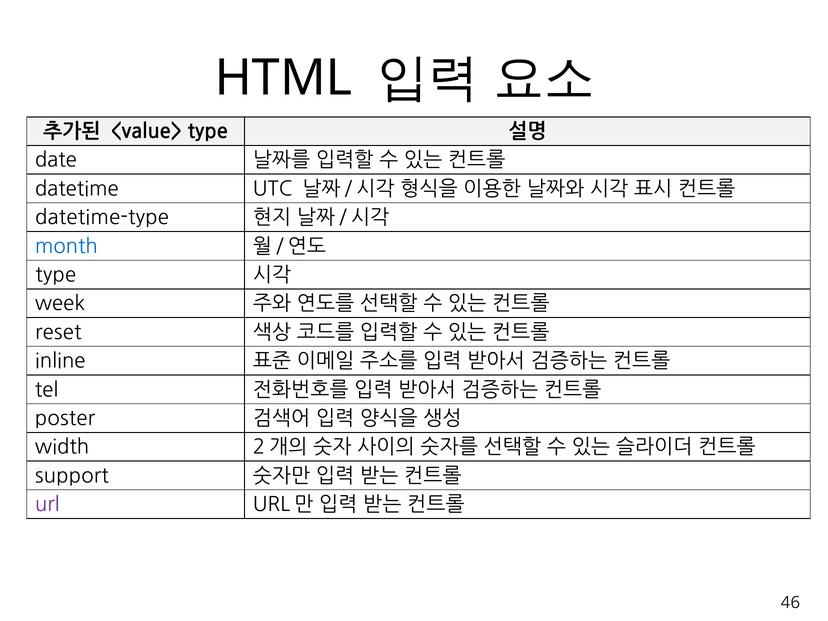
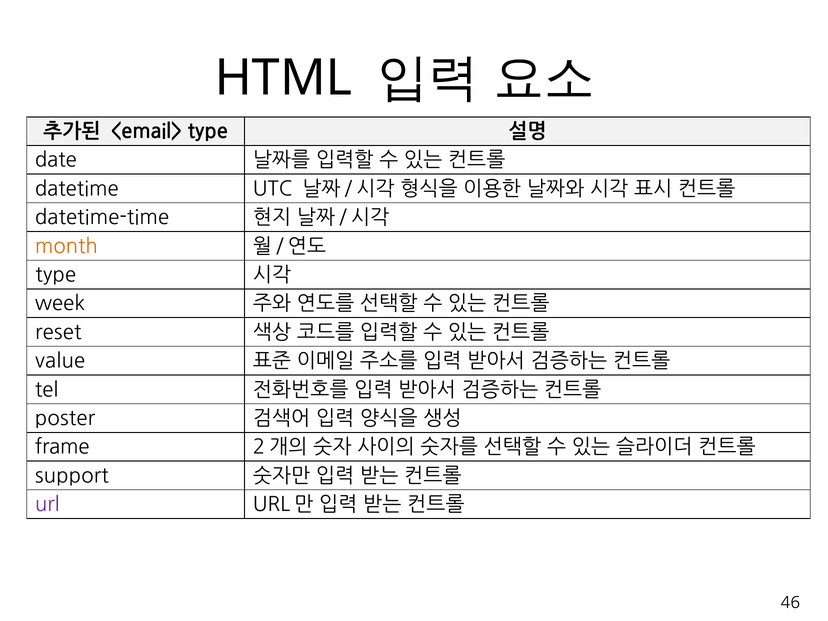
<value>: <value> -> <email> (146, 131)
datetime-type: datetime-type -> datetime-time (102, 218)
month colour: blue -> orange (66, 246)
inline: inline -> value (60, 361)
width: width -> frame (62, 447)
